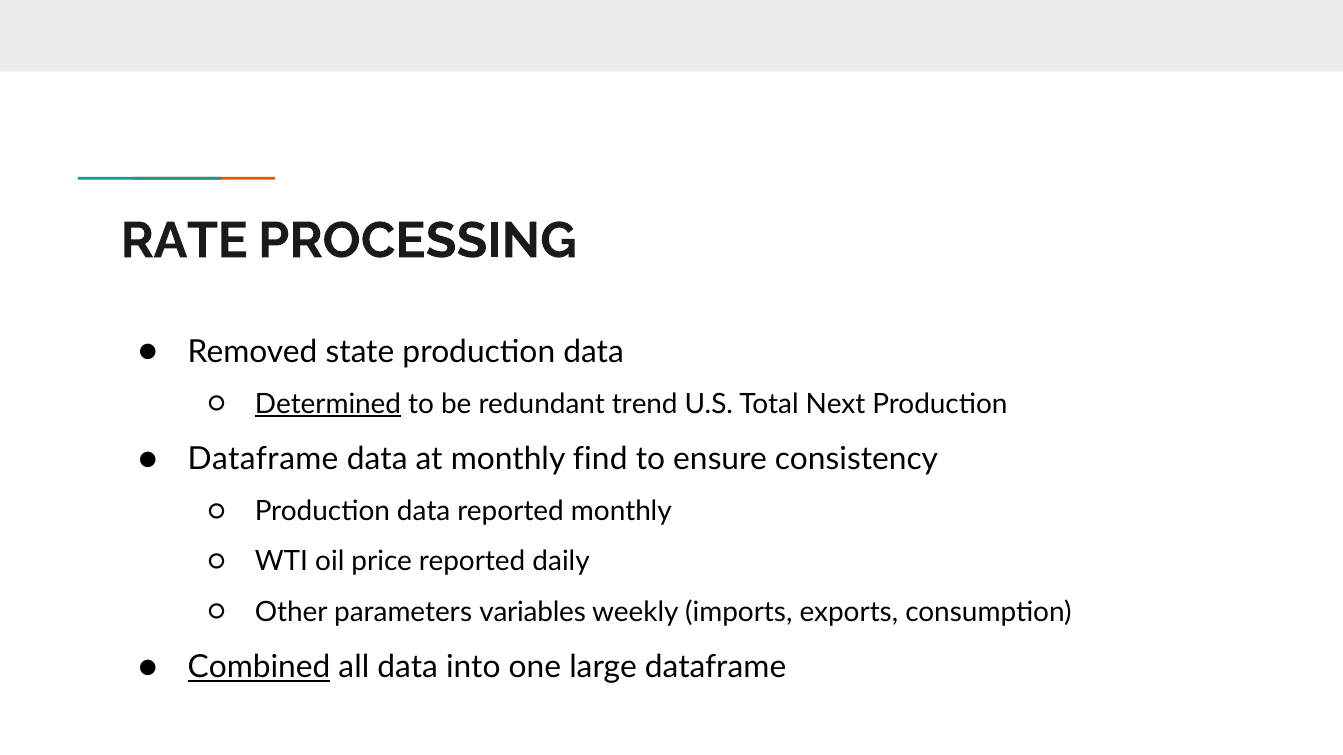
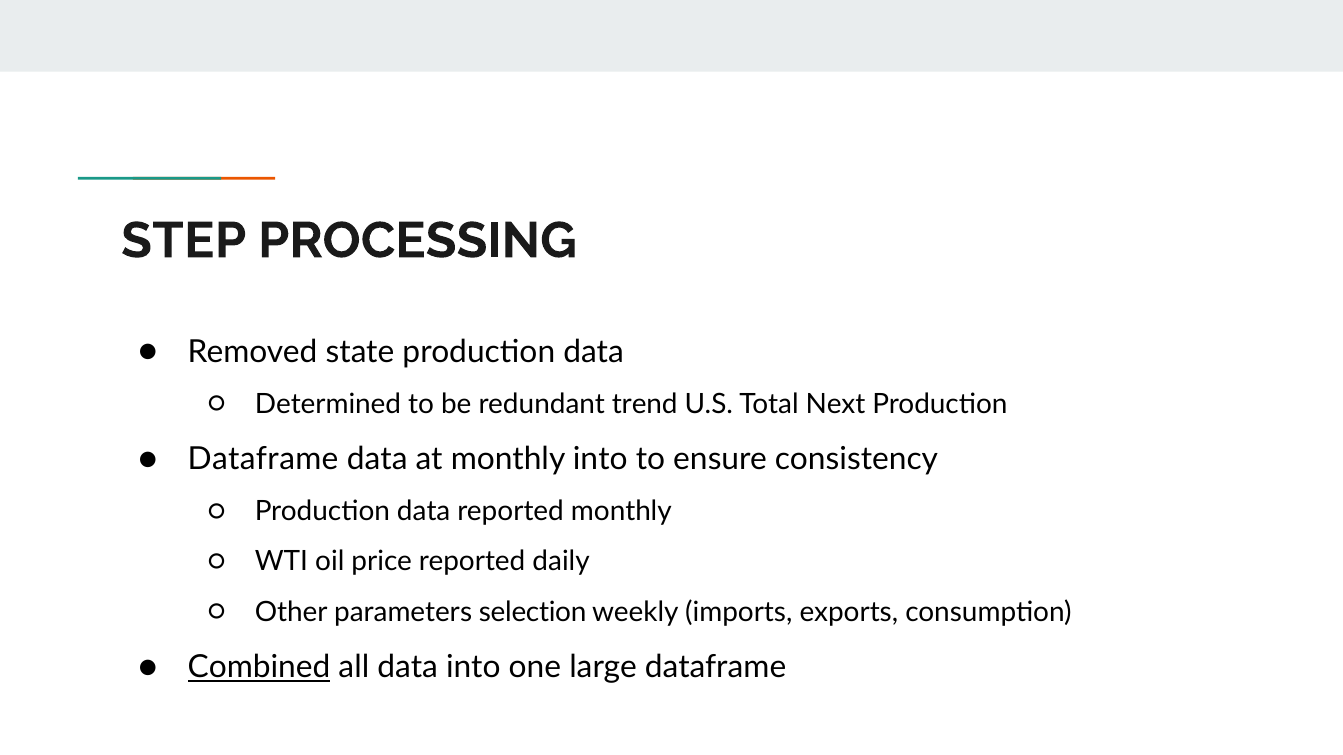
RATE: RATE -> STEP (184, 241)
Determined underline: present -> none (328, 404)
monthly find: find -> into (600, 459)
variables: variables -> selection (533, 612)
